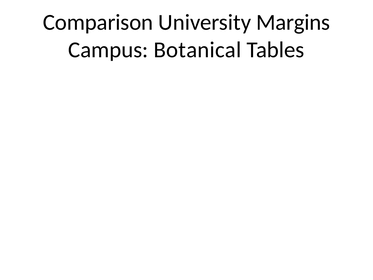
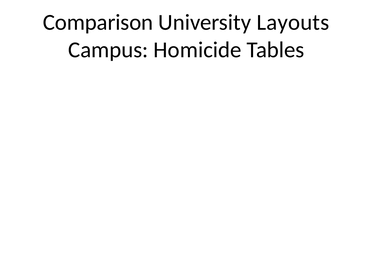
Margins: Margins -> Layouts (293, 22)
Botanical: Botanical -> Homicide (198, 50)
